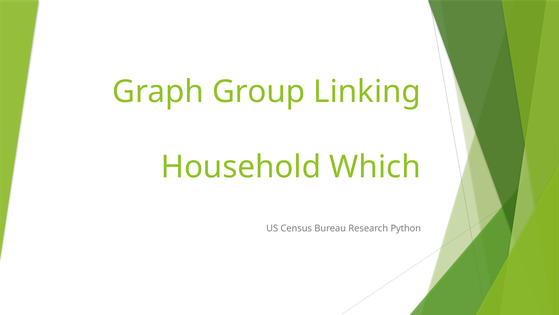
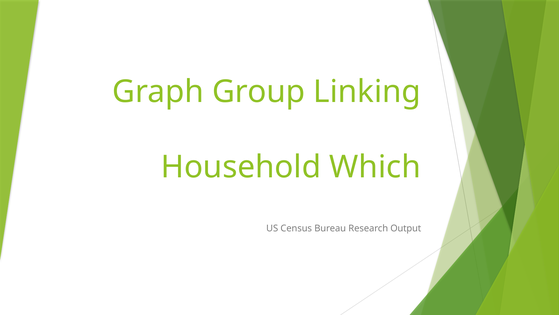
Python: Python -> Output (406, 228)
